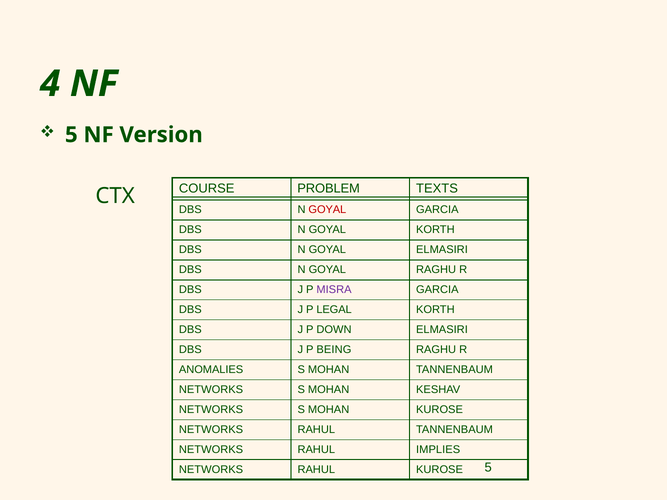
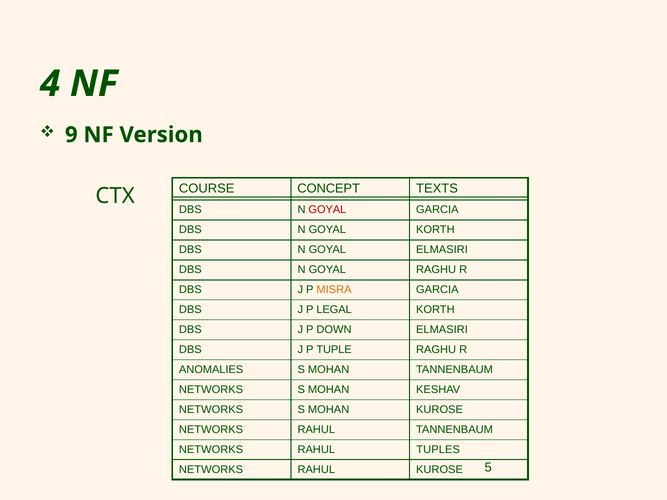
5: 5 -> 9 (71, 135)
PROBLEM: PROBLEM -> CONCEPT (329, 189)
MISRA colour: purple -> orange (334, 290)
BEING: BEING -> TUPLE (334, 350)
IMPLIES: IMPLIES -> TUPLES (438, 450)
